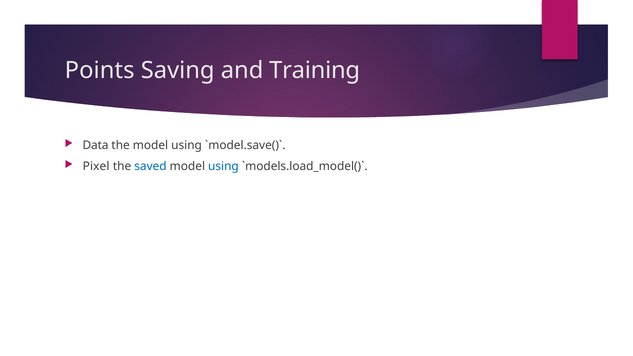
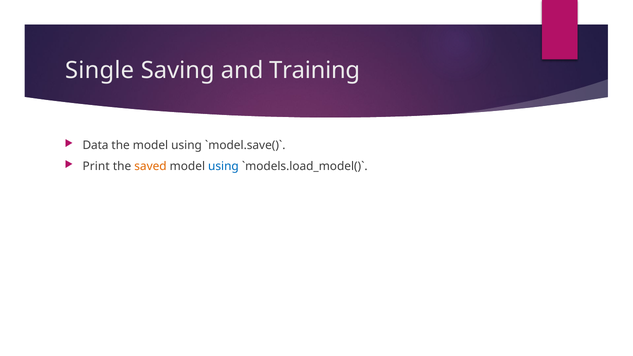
Points: Points -> Single (100, 71)
Pixel: Pixel -> Print (96, 166)
saved colour: blue -> orange (150, 166)
